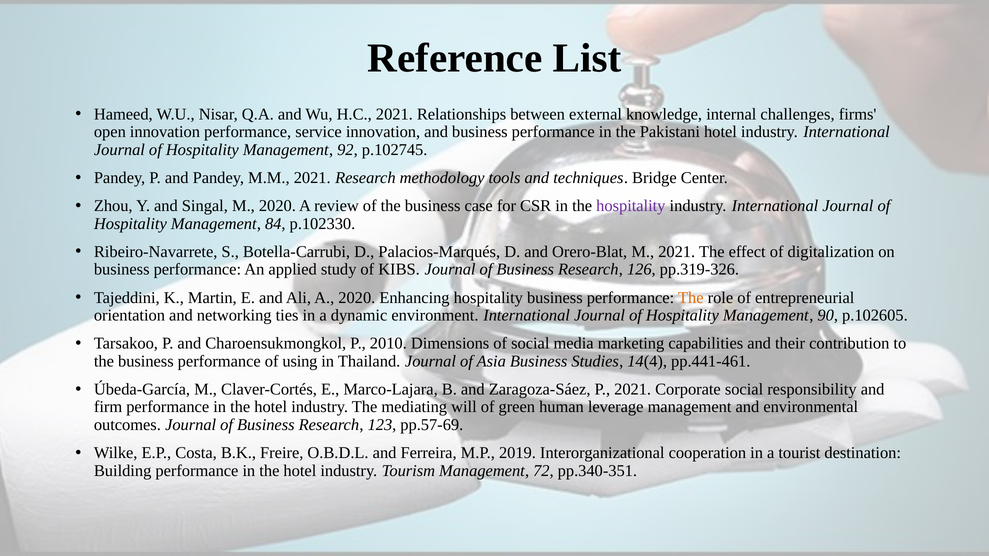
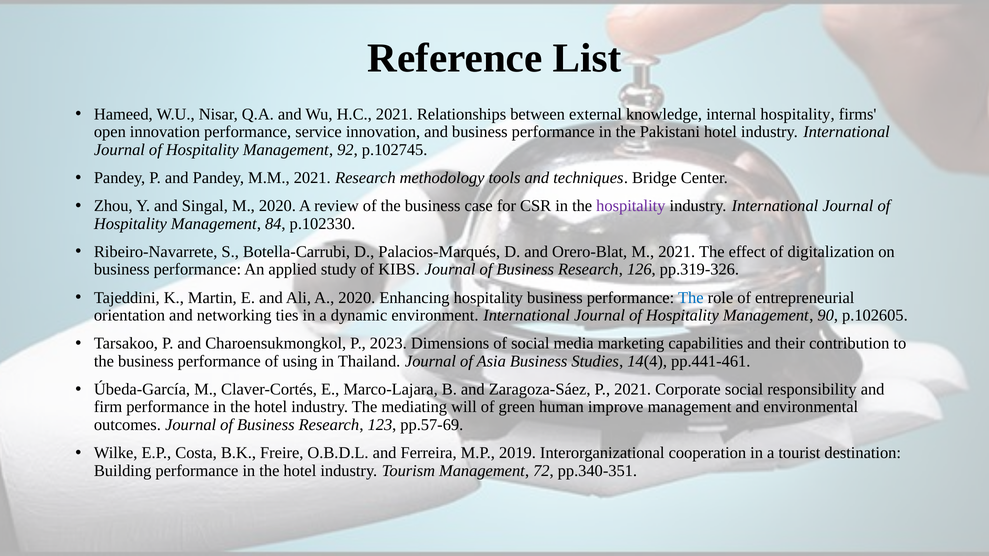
internal challenges: challenges -> hospitality (798, 114)
The colour: orange -> blue (691, 298)
2010: 2010 -> 2023 (388, 344)
leverage: leverage -> improve (616, 407)
